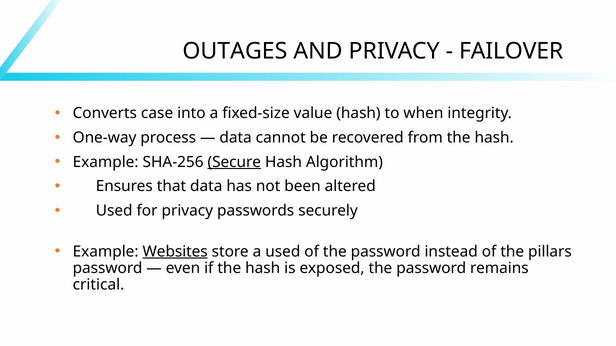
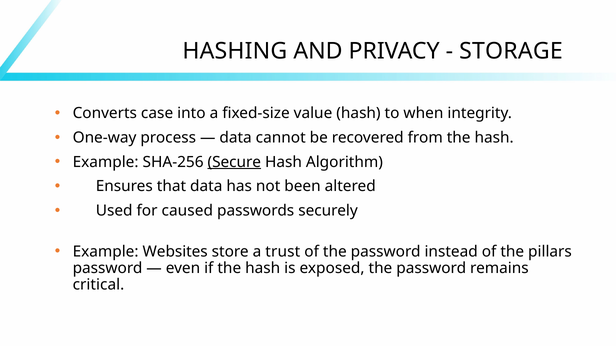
OUTAGES: OUTAGES -> HASHING (235, 51)
FAILOVER: FAILOVER -> STORAGE (511, 51)
for privacy: privacy -> caused (187, 211)
Websites underline: present -> none (175, 252)
a used: used -> trust (283, 252)
